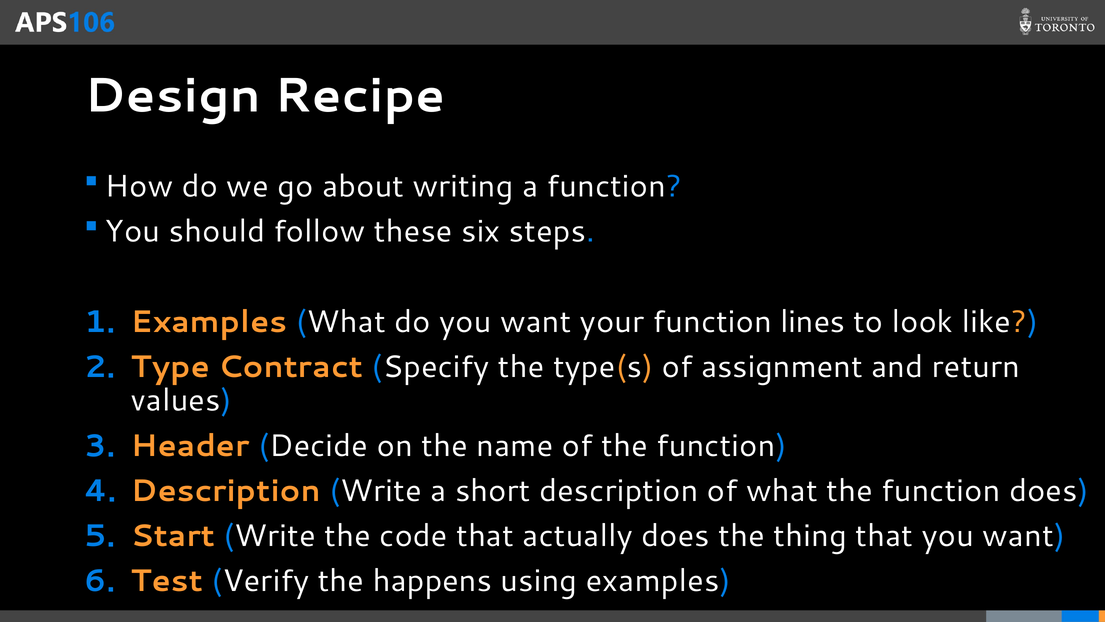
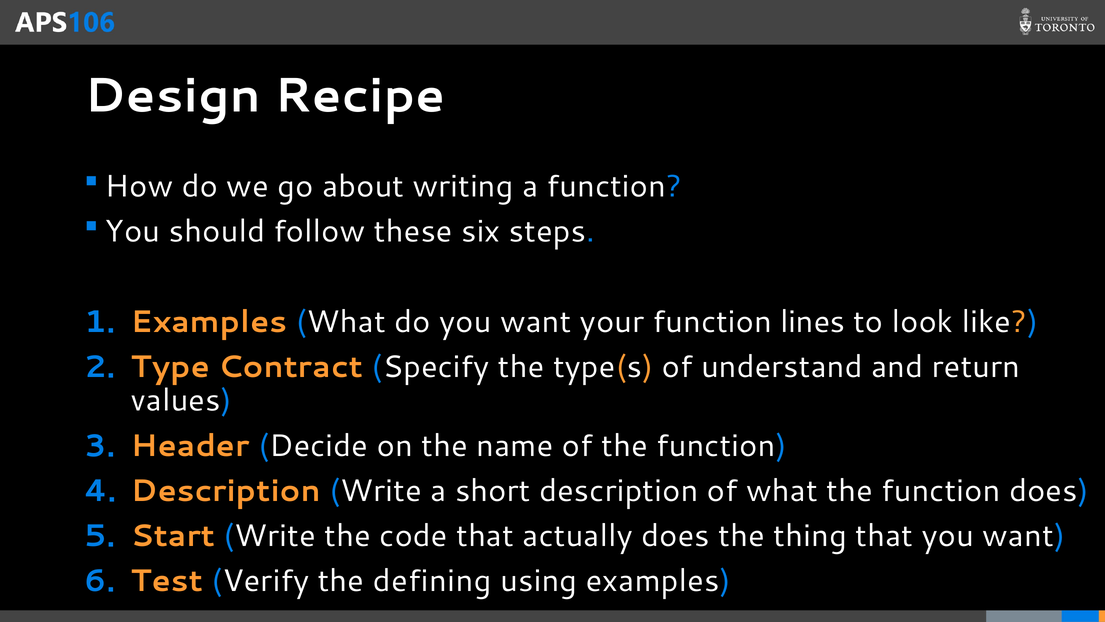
assignment: assignment -> understand (782, 367)
happens: happens -> defining (432, 581)
